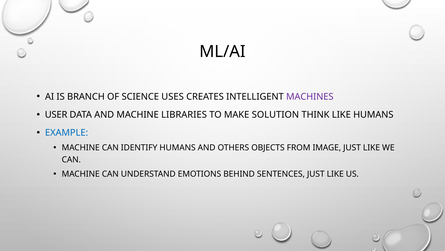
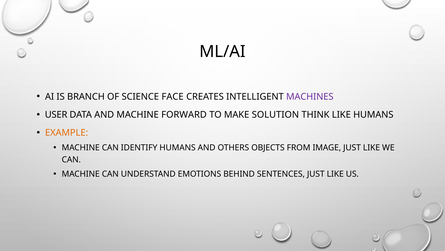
USES: USES -> FACE (173, 96)
LIBRARIES: LIBRARIES -> FORWARD (184, 114)
EXAMPLE colour: blue -> orange (67, 132)
